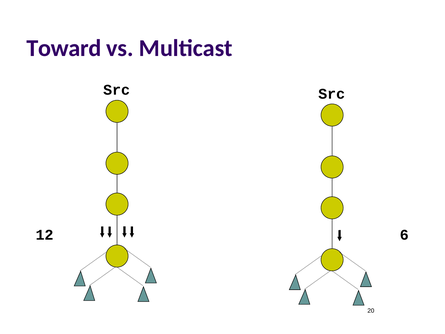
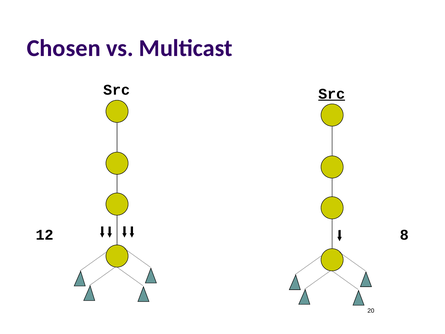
Toward: Toward -> Chosen (64, 48)
Src underline: none -> present (332, 94)
6: 6 -> 8 (404, 235)
